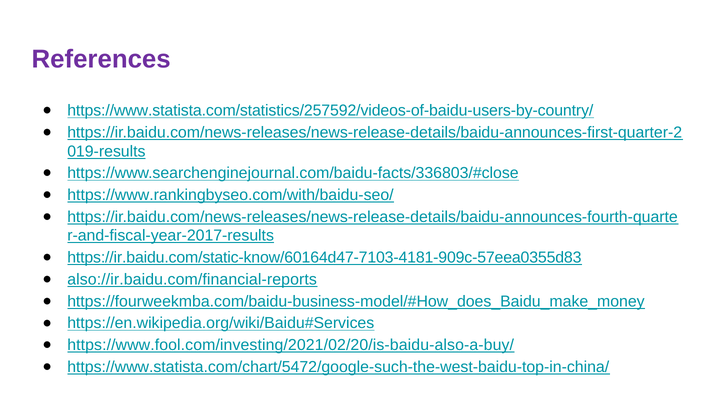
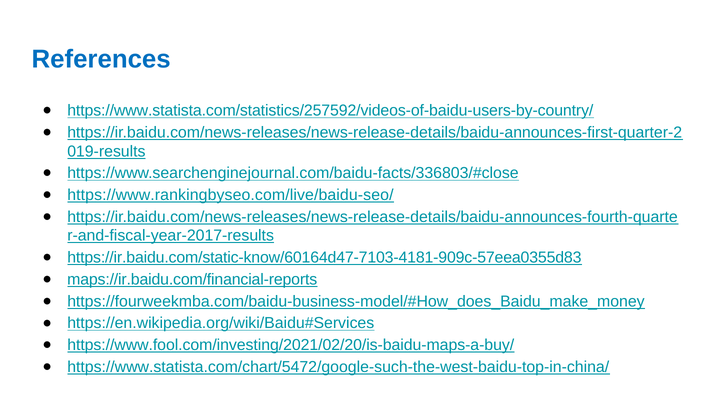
References colour: purple -> blue (101, 59)
https://www.rankingbyseo.com/with/baidu-seo/: https://www.rankingbyseo.com/with/baidu-seo/ -> https://www.rankingbyseo.com/live/baidu-seo/ (230, 195)
also://ir.baidu.com/financial-reports: also://ir.baidu.com/financial-reports -> maps://ir.baidu.com/financial-reports (192, 280)
https://www.fool.com/investing/2021/02/20/is-baidu-also-a-buy/: https://www.fool.com/investing/2021/02/20/is-baidu-also-a-buy/ -> https://www.fool.com/investing/2021/02/20/is-baidu-maps-a-buy/ (291, 345)
